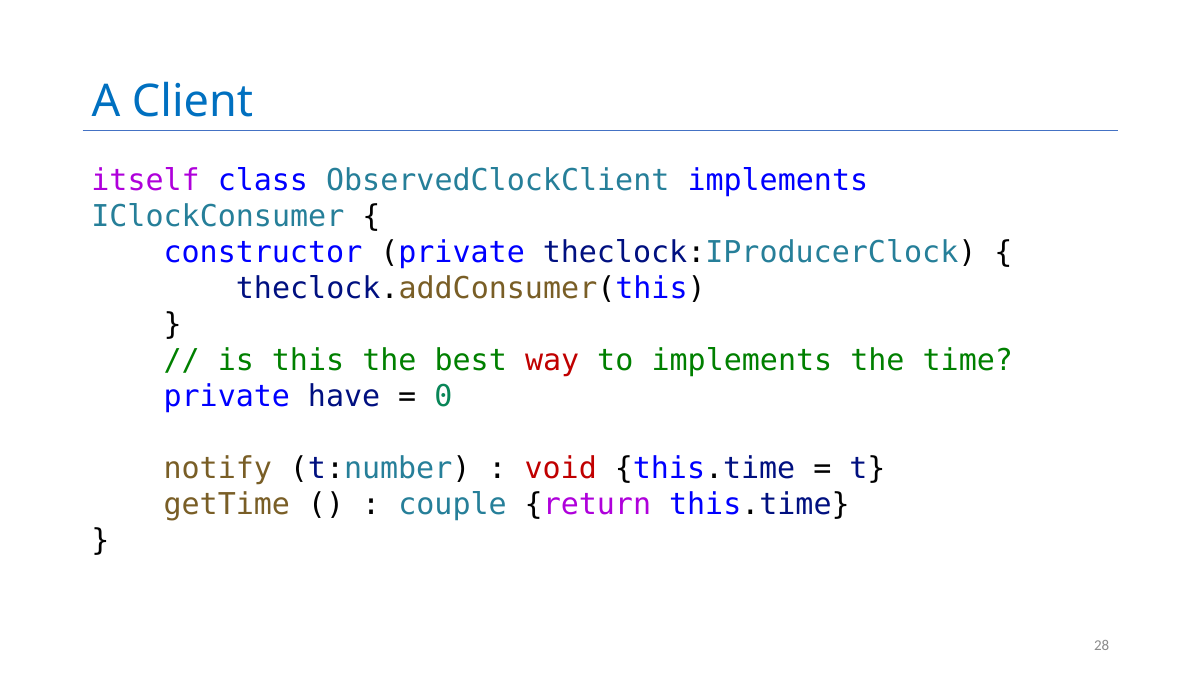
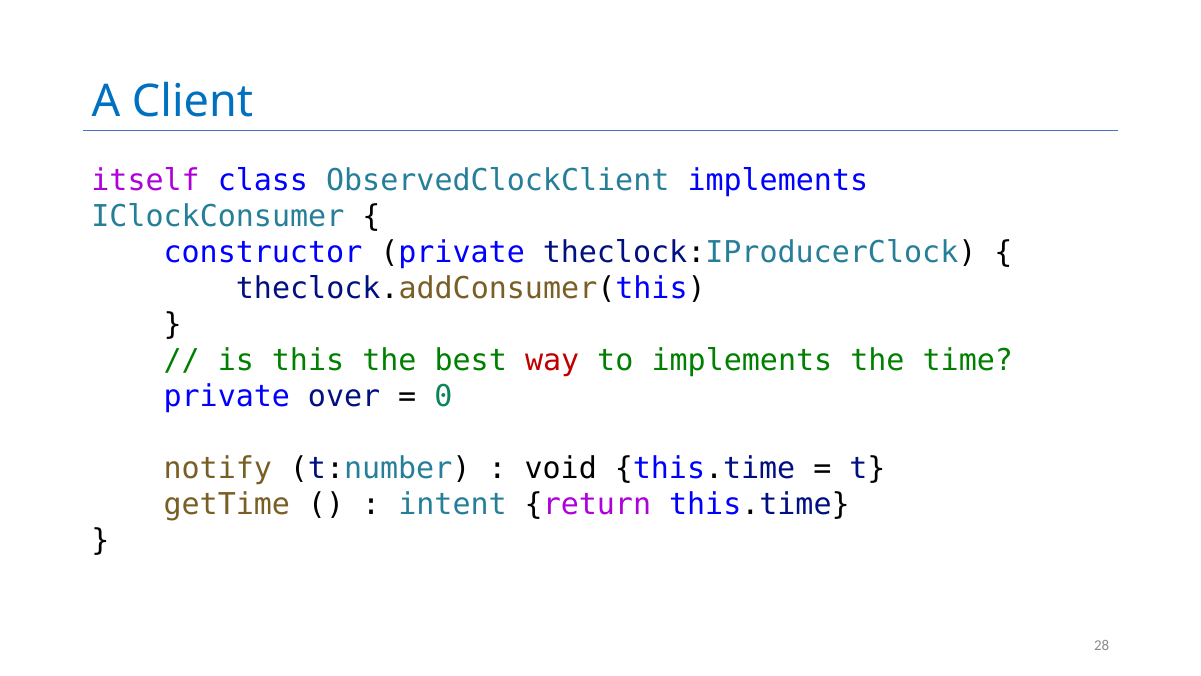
have: have -> over (344, 397)
void colour: red -> black (561, 469)
couple: couple -> intent (453, 505)
